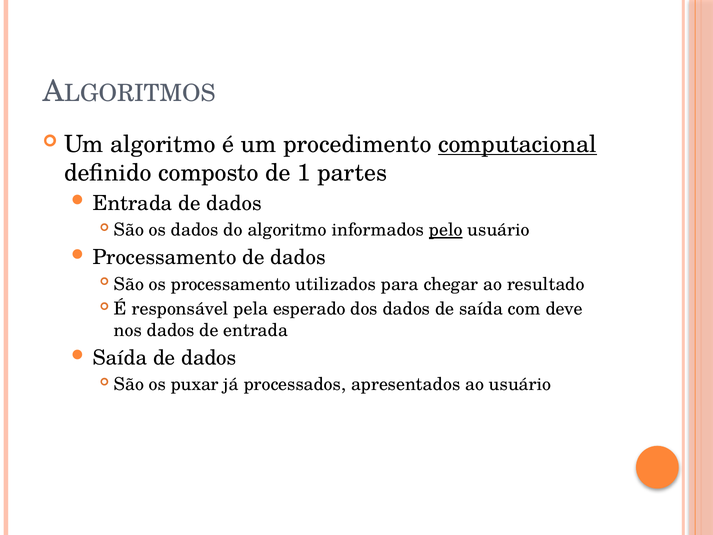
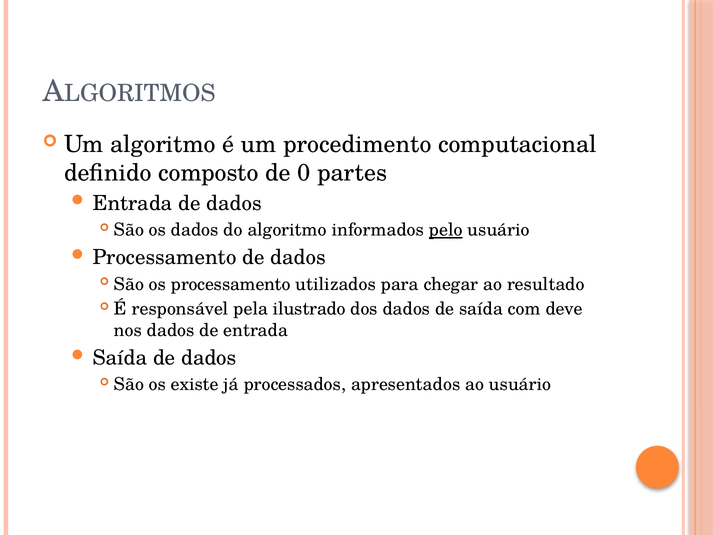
computacional underline: present -> none (517, 144)
1: 1 -> 0 (304, 173)
esperado: esperado -> ilustrado (309, 309)
puxar: puxar -> existe (195, 384)
